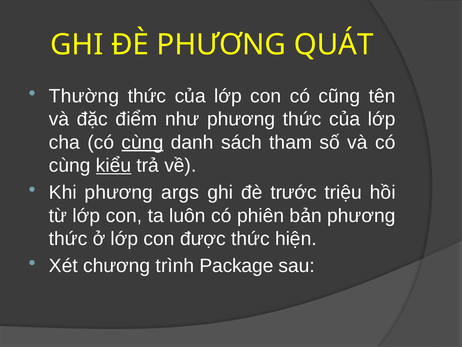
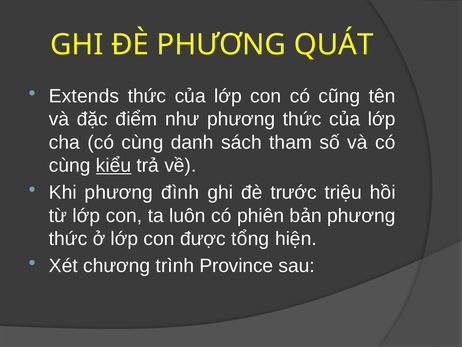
Thường: Thường -> Extends (84, 96)
cùng underline: present -> none (143, 142)
args: args -> đình (180, 192)
được thức: thức -> tổng (250, 238)
Package: Package -> Province (236, 265)
